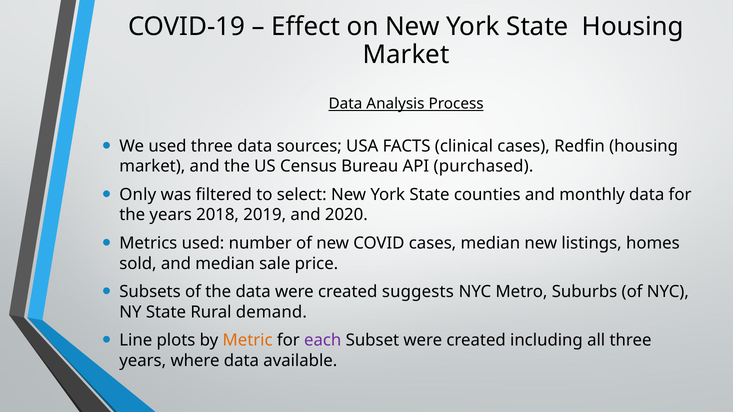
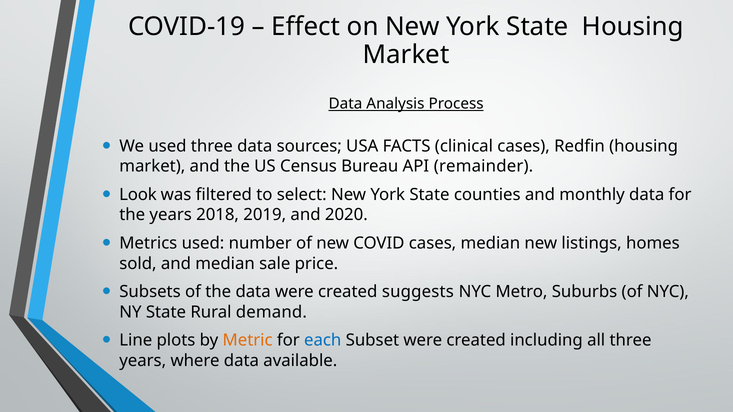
purchased: purchased -> remainder (484, 167)
Only: Only -> Look (138, 195)
each colour: purple -> blue (323, 341)
